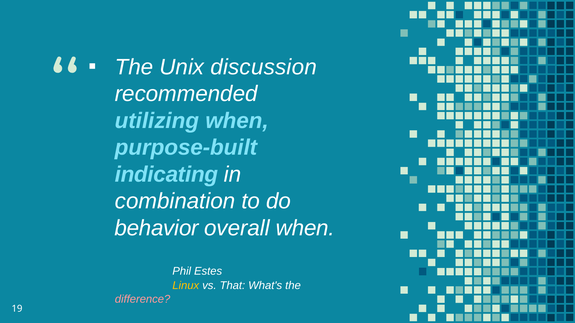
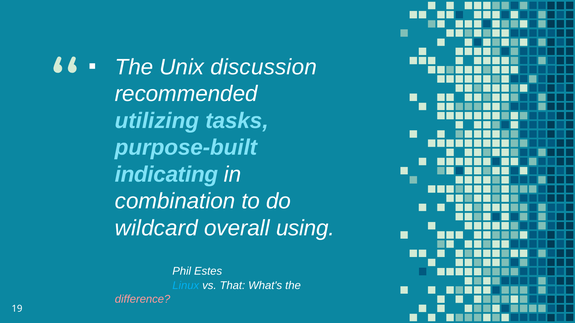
utilizing when: when -> tasks (237, 121)
behavior: behavior -> wildcard (156, 228)
overall when: when -> using (305, 228)
Linux colour: yellow -> light blue (186, 286)
